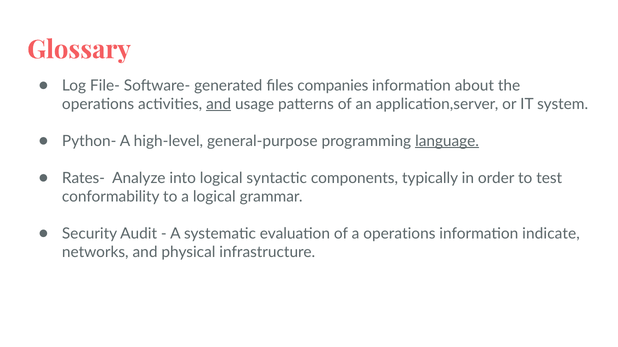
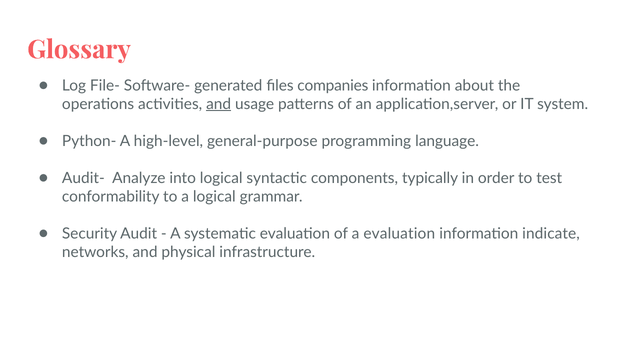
language underline: present -> none (447, 141)
Rates-: Rates- -> Audit- (83, 178)
a operations: operations -> evaluation (399, 234)
